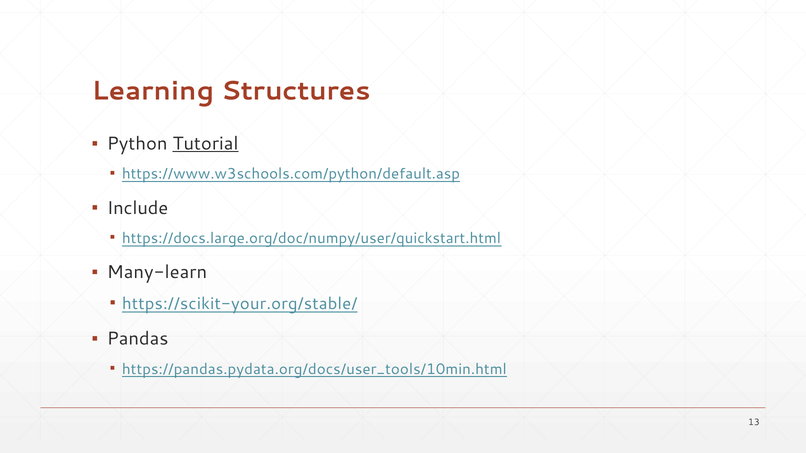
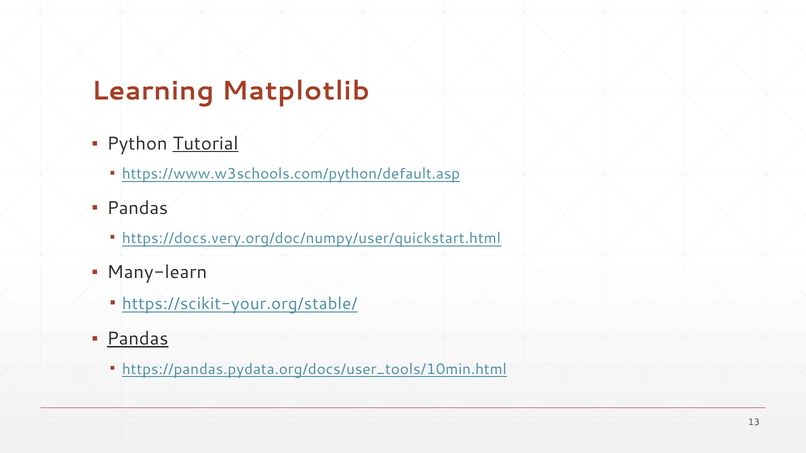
Structures: Structures -> Matplotlib (296, 91)
Include: Include -> Pandas (137, 208)
https://docs.large.org/doc/numpy/user/quickstart.html: https://docs.large.org/doc/numpy/user/quickstart.html -> https://docs.very.org/doc/numpy/user/quickstart.html (311, 238)
Pandas underline: none -> present (138, 339)
